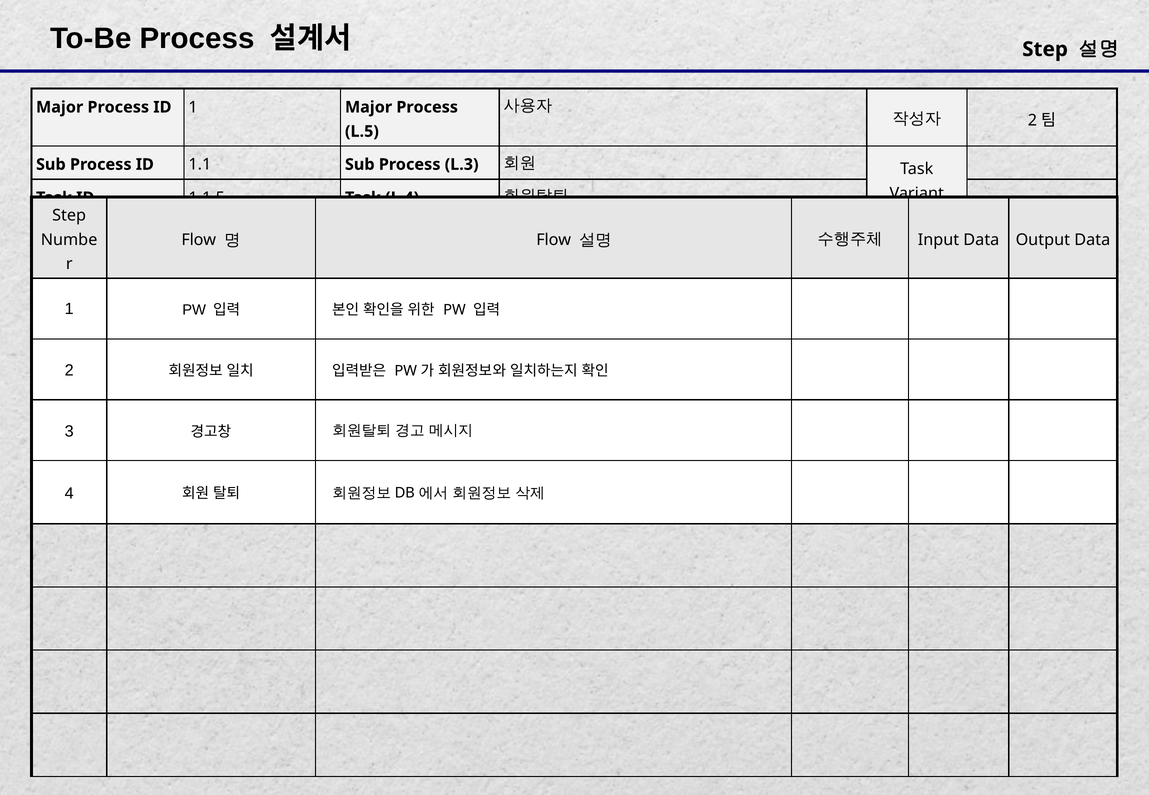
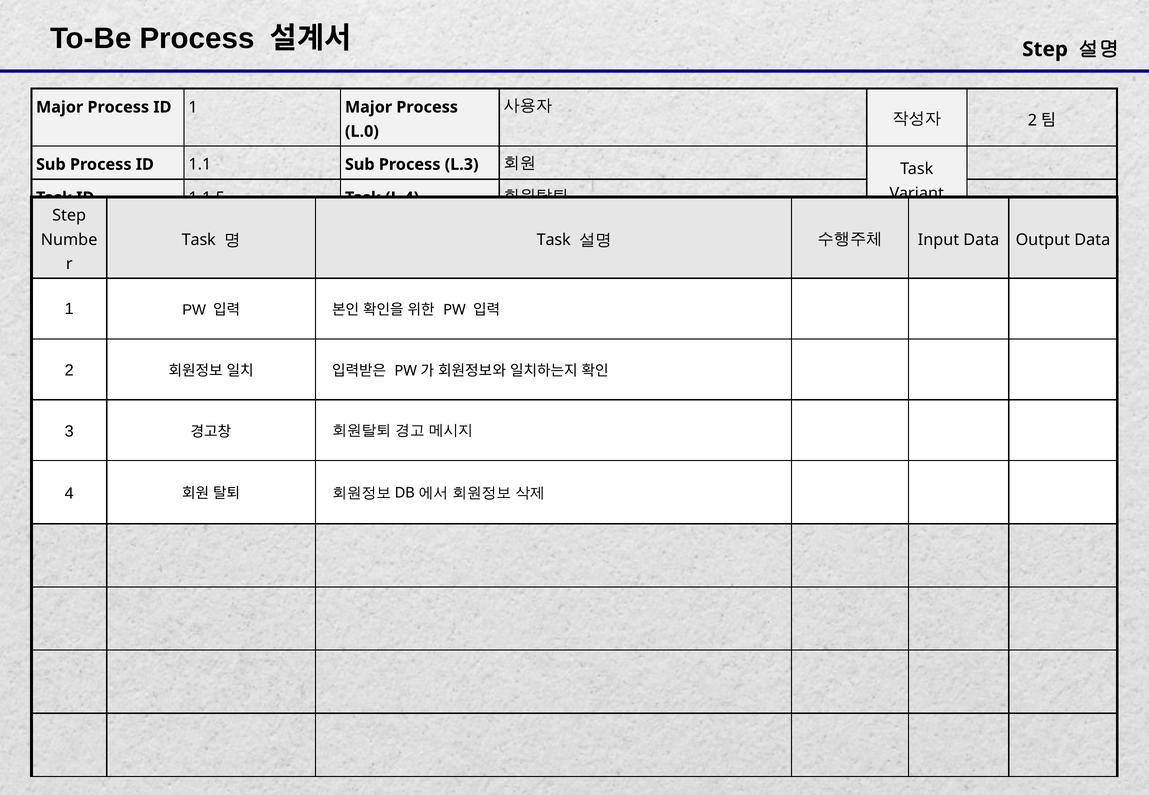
L.5: L.5 -> L.0 (362, 131)
Flow: Flow -> Task (199, 240)
Flow: Flow -> Task (554, 240)
